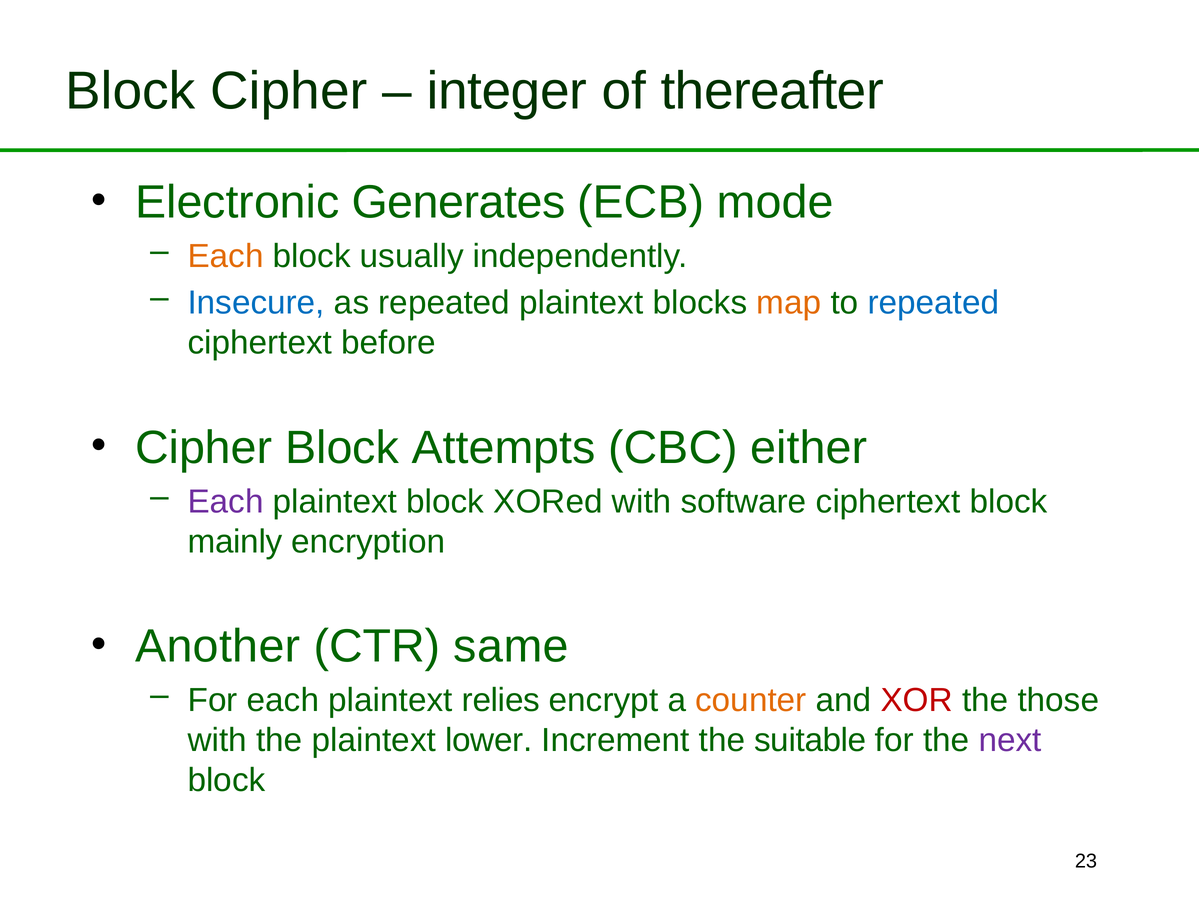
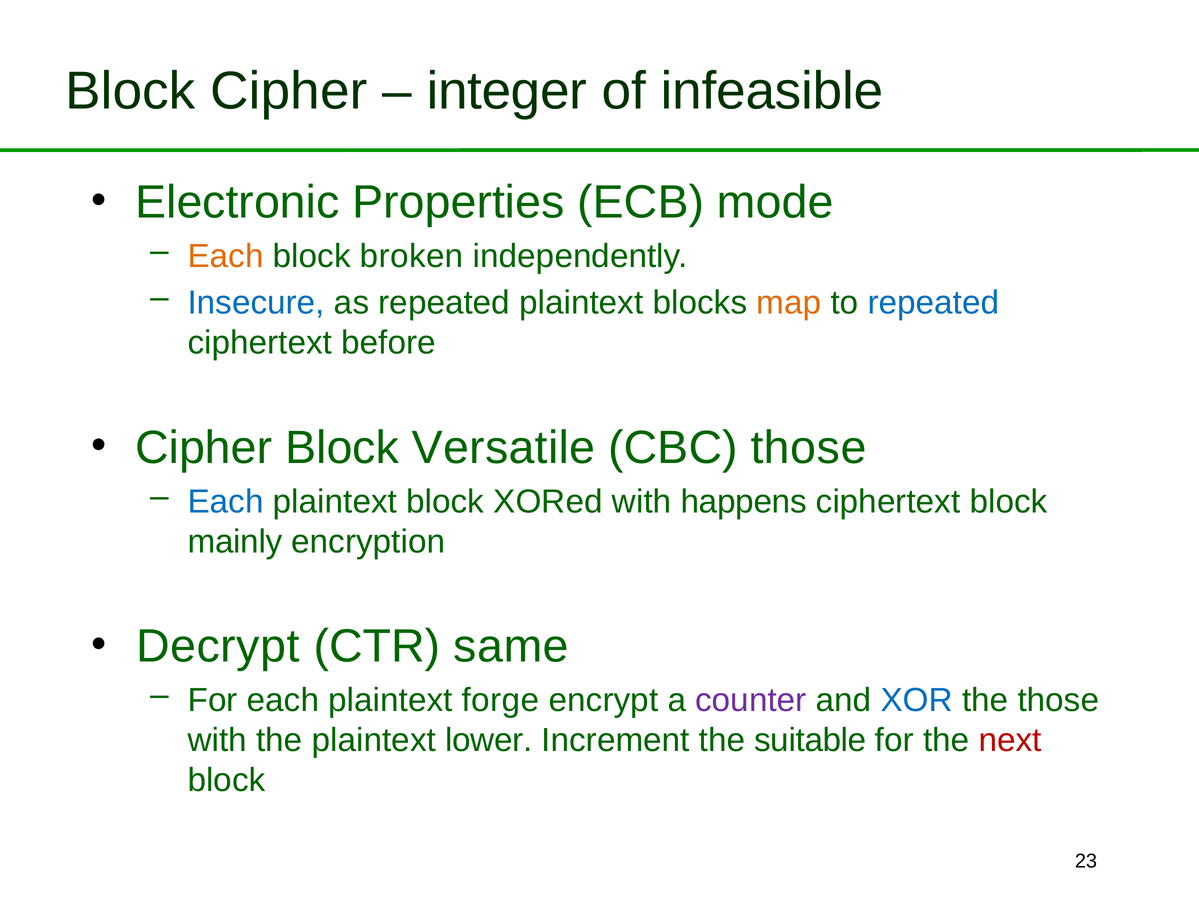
thereafter: thereafter -> infeasible (772, 91)
Generates: Generates -> Properties (458, 202)
usually: usually -> broken (412, 256)
Attempts: Attempts -> Versatile (503, 447)
CBC either: either -> those (809, 447)
Each colour: purple -> blue (226, 501)
software: software -> happens (744, 501)
Another: Another -> Decrypt (218, 646)
relies: relies -> forge (501, 700)
counter colour: orange -> purple (751, 700)
XOR colour: red -> blue (917, 700)
next colour: purple -> red (1010, 740)
